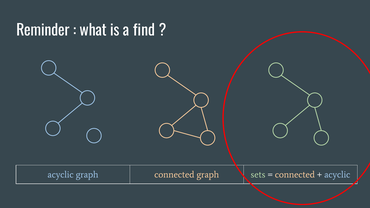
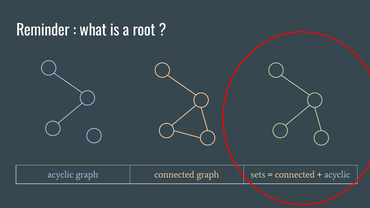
find: find -> root (144, 31)
